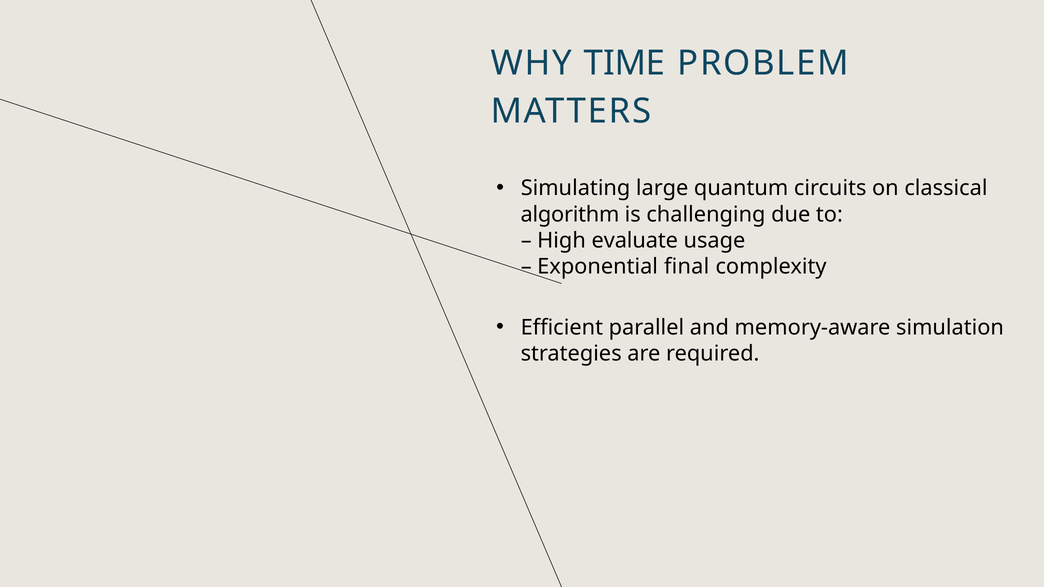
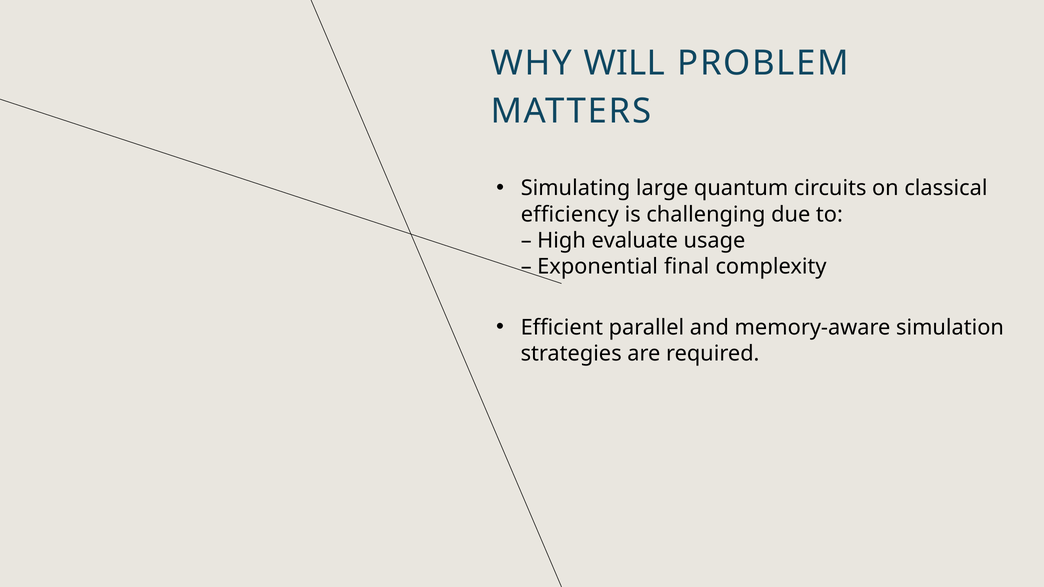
TIME: TIME -> WILL (624, 63)
algorithm: algorithm -> efficiency (570, 214)
